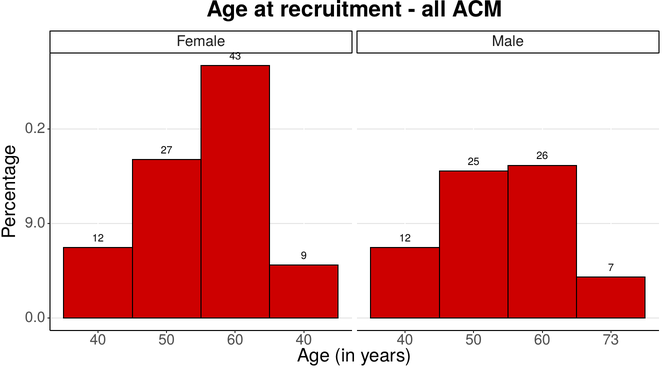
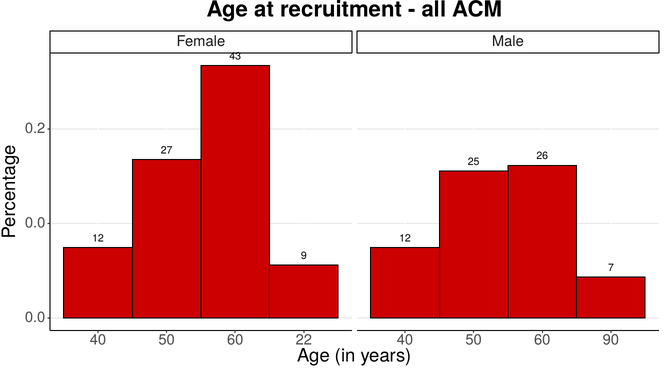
9.0: 9.0 -> 0.0 (35, 223)
60 40: 40 -> 22 (304, 340)
73: 73 -> 90 (611, 340)
